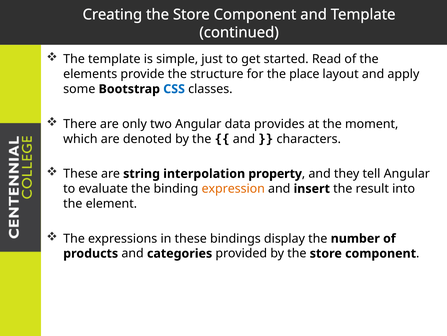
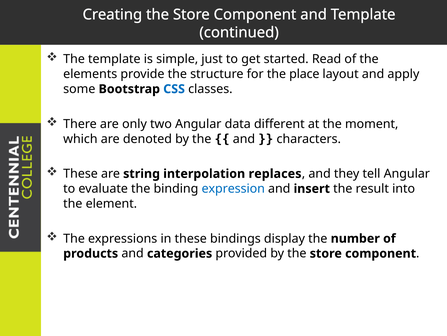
provides: provides -> different (279, 124)
property: property -> replaces (275, 173)
expression colour: orange -> blue (233, 188)
